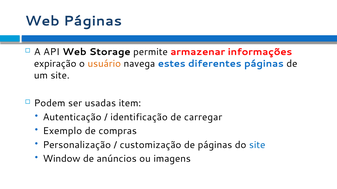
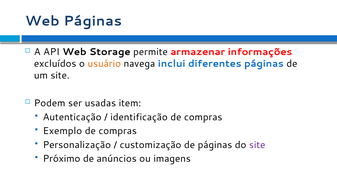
expiração: expiração -> excluídos (55, 64)
estes: estes -> inclui (172, 64)
identificação de carregar: carregar -> compras (203, 117)
site colour: blue -> purple (257, 145)
Window: Window -> Próximo (62, 159)
